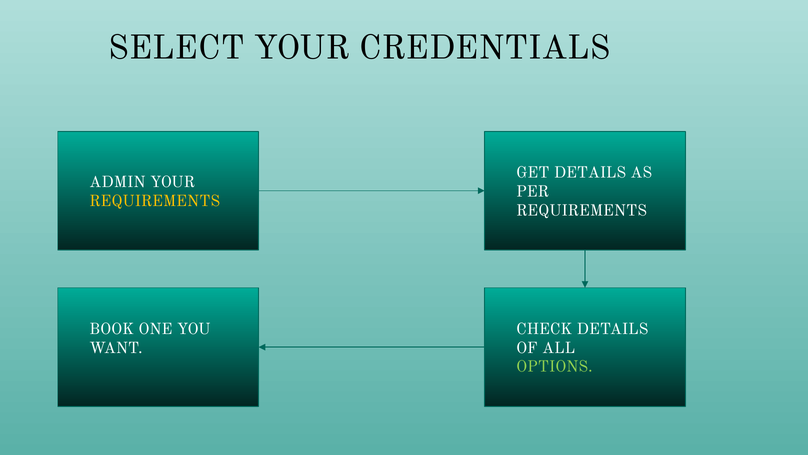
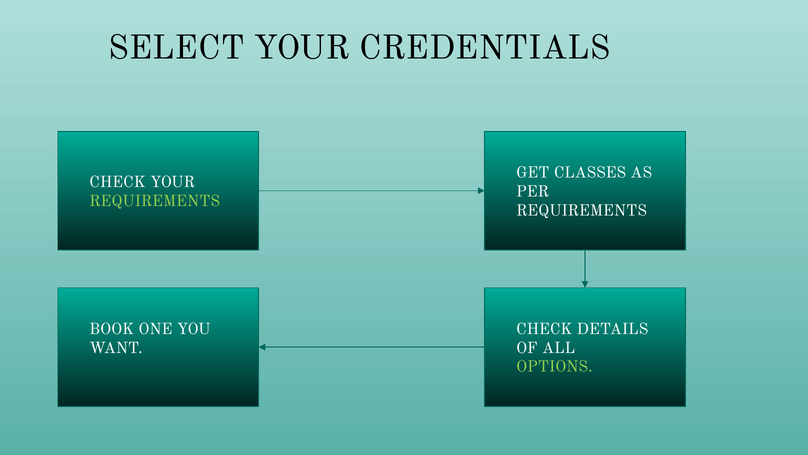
GET DETAILS: DETAILS -> CLASSES (590, 172)
ADMIN: ADMIN -> CHECK (117, 182)
REQUIREMENTS colour: yellow -> light green (155, 201)
